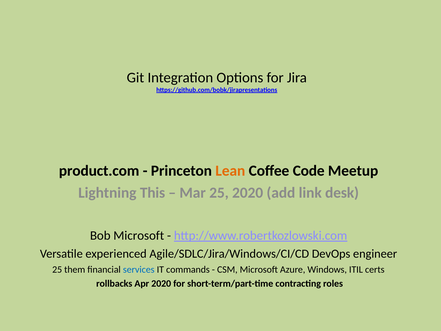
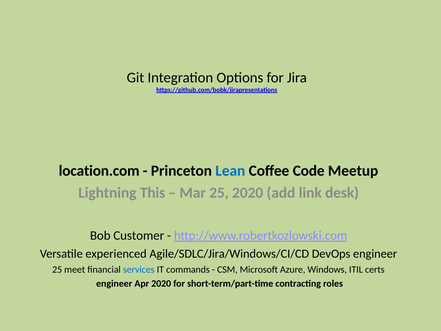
product.com: product.com -> location.com (99, 170)
Lean colour: orange -> blue (230, 170)
Bob Microsoft: Microsoft -> Customer (139, 235)
them: them -> meet (75, 269)
rollbacks: rollbacks -> engineer (114, 283)
